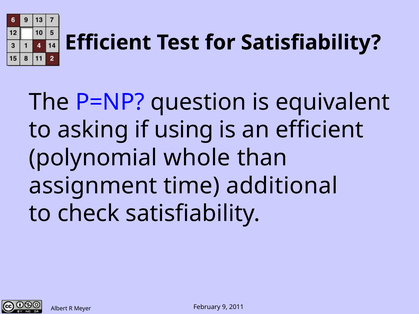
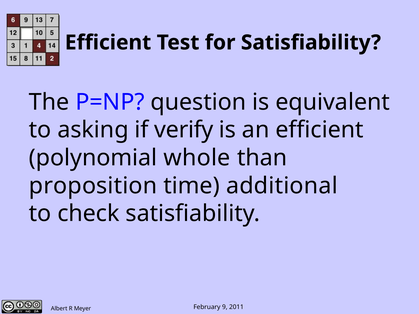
using: using -> verify (184, 130)
assignment: assignment -> proposition (93, 186)
